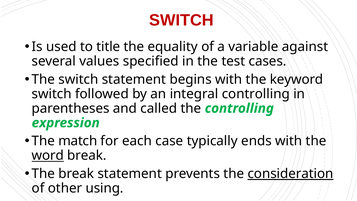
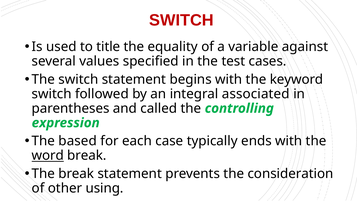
integral controlling: controlling -> associated (256, 94)
match: match -> based (78, 141)
consideration underline: present -> none (290, 174)
